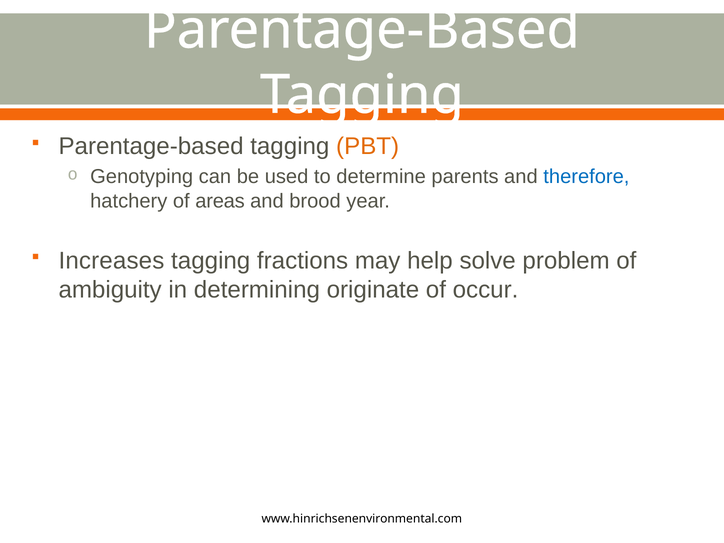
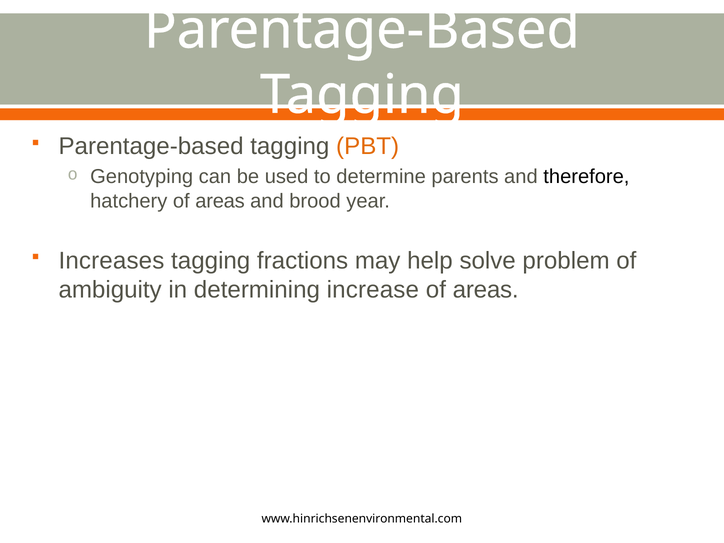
therefore colour: blue -> black (586, 177)
originate: originate -> increase (373, 290)
occur: occur -> areas (486, 290)
